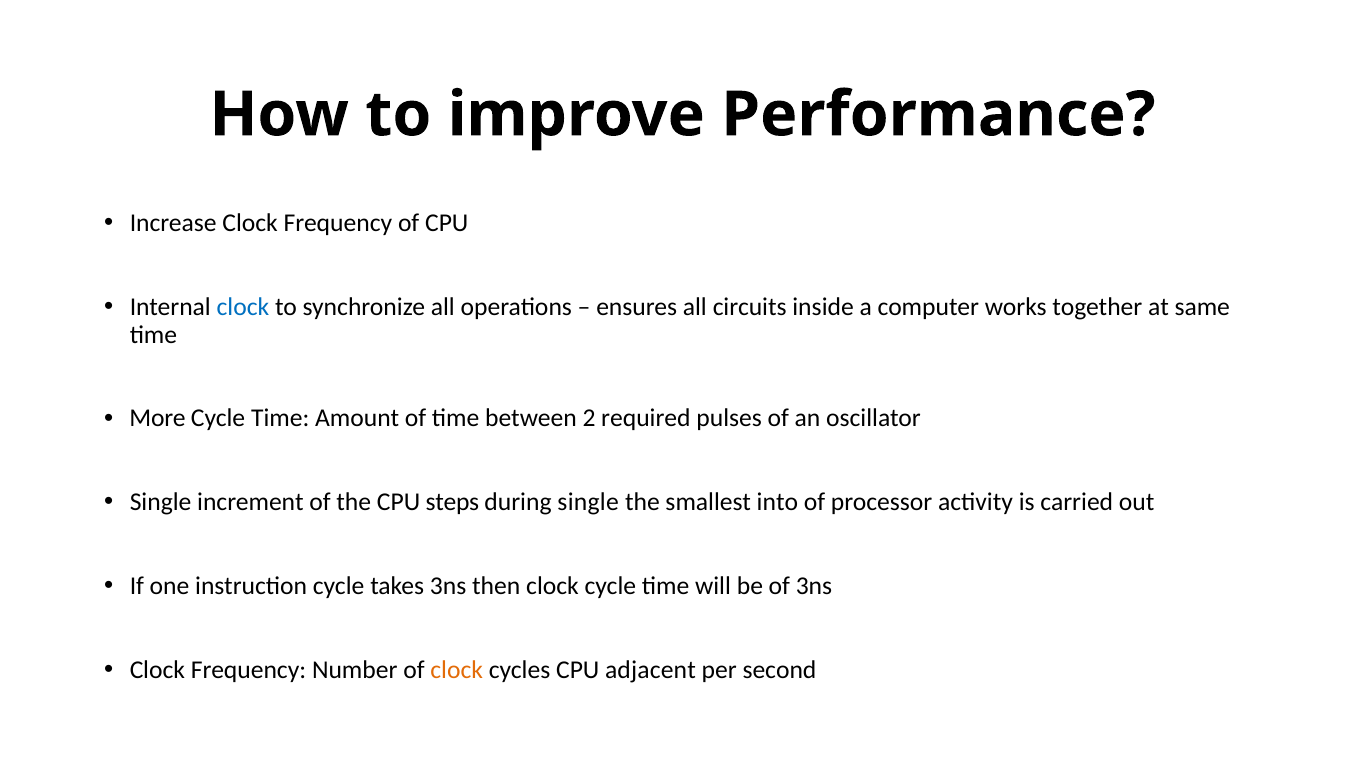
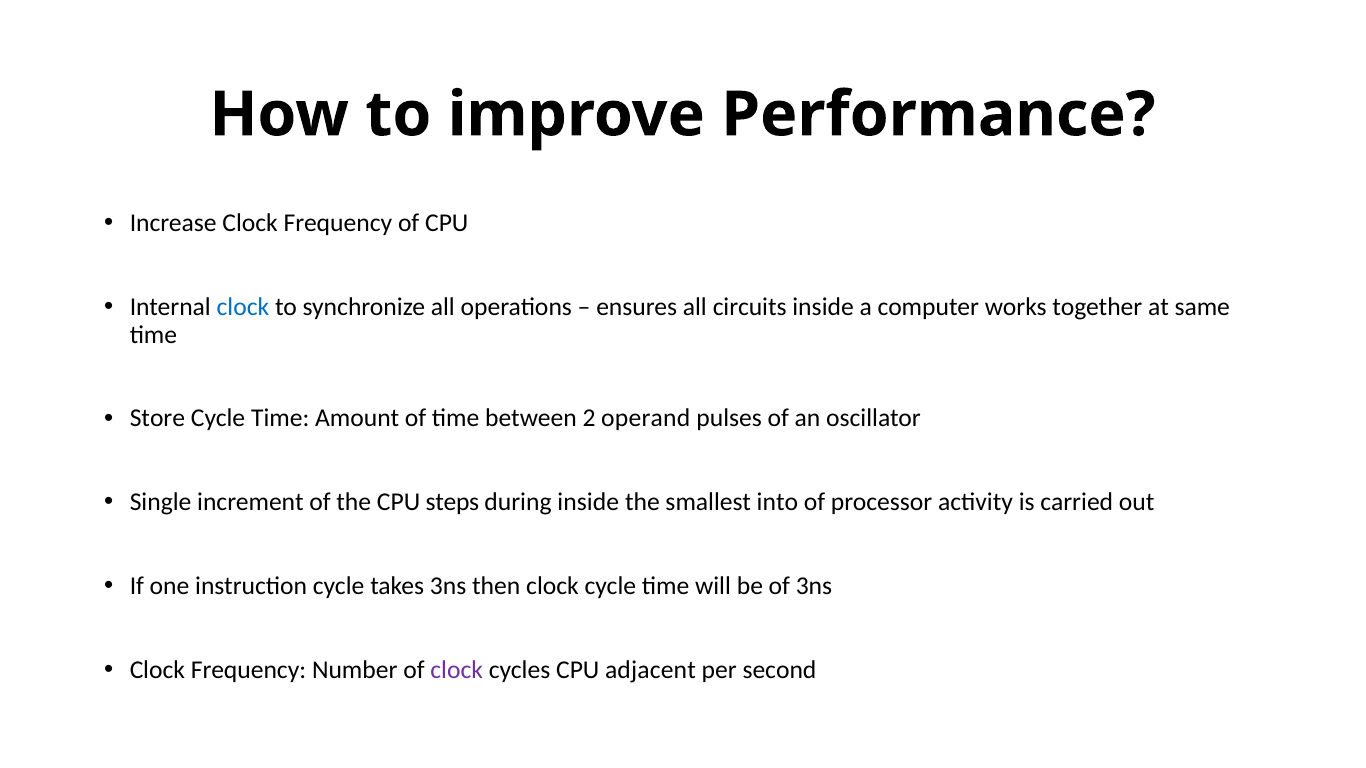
More: More -> Store (157, 419)
required: required -> operand (646, 419)
during single: single -> inside (588, 502)
clock colour: orange -> purple (457, 670)
